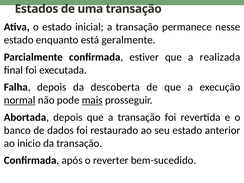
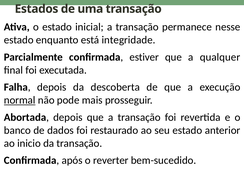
geralmente: geralmente -> integridade (129, 40)
realizada: realizada -> qualquer (220, 57)
mais underline: present -> none (92, 100)
